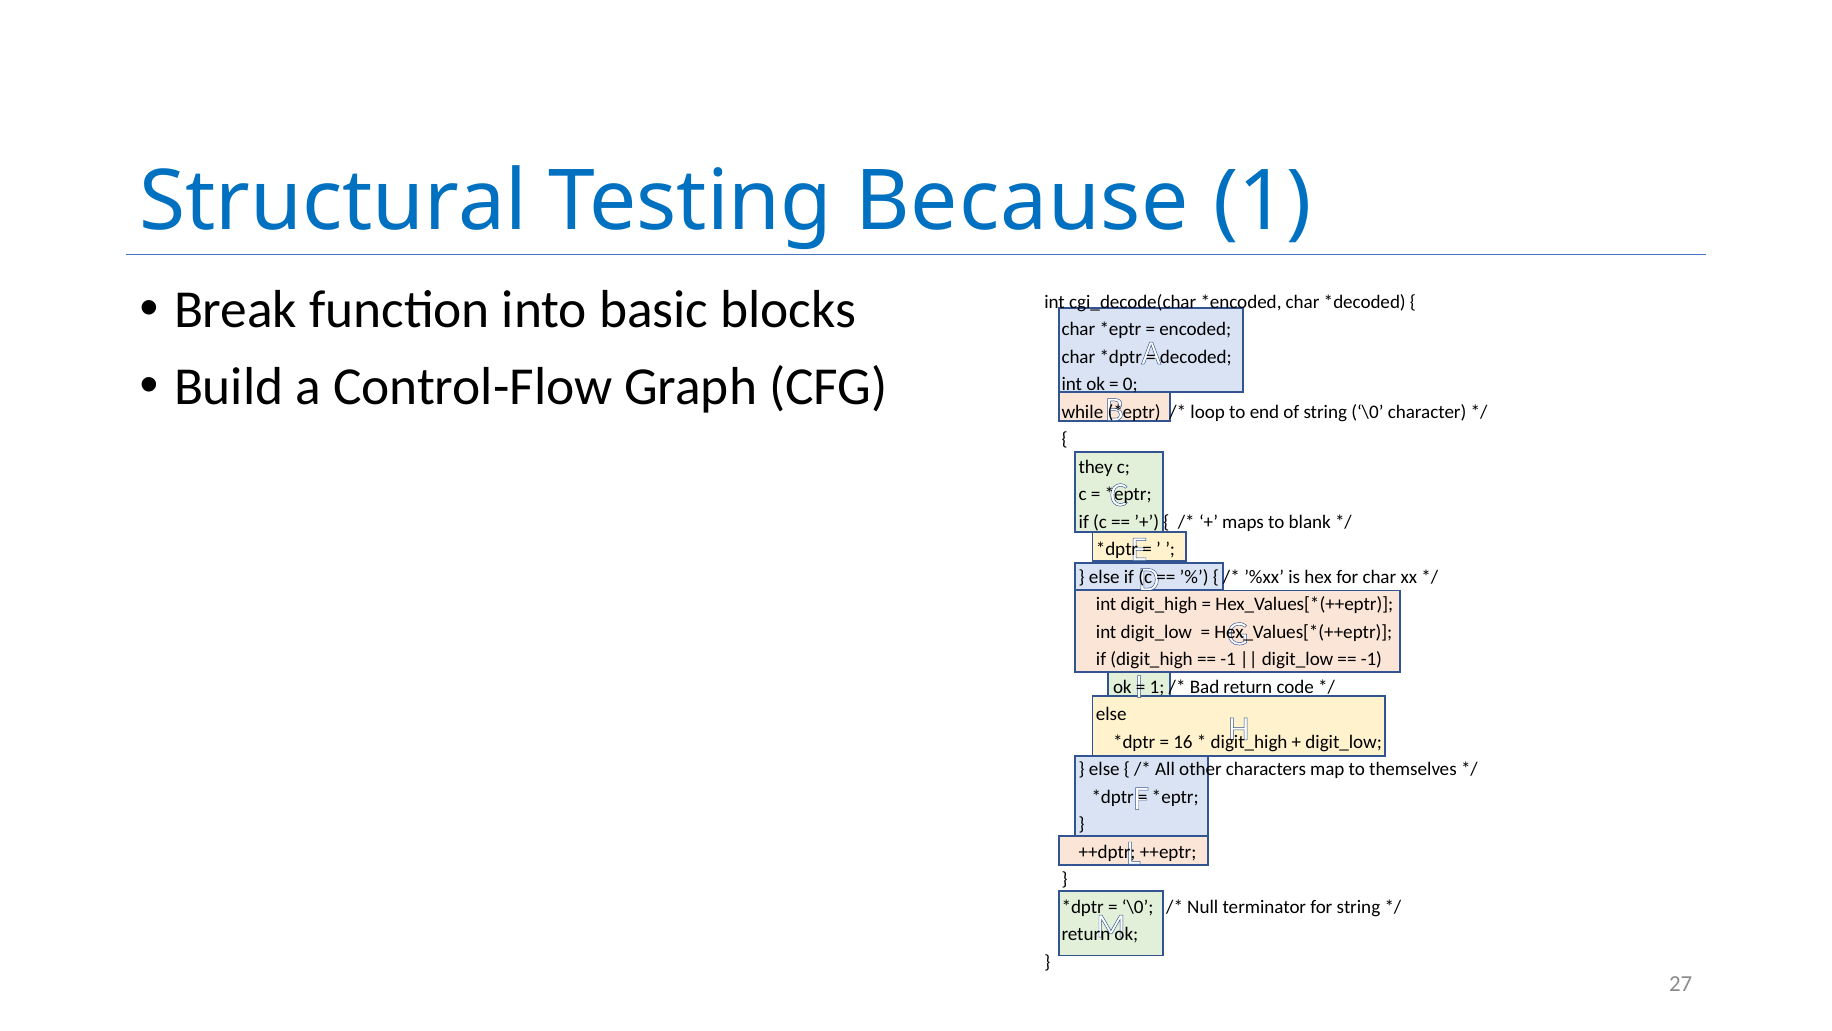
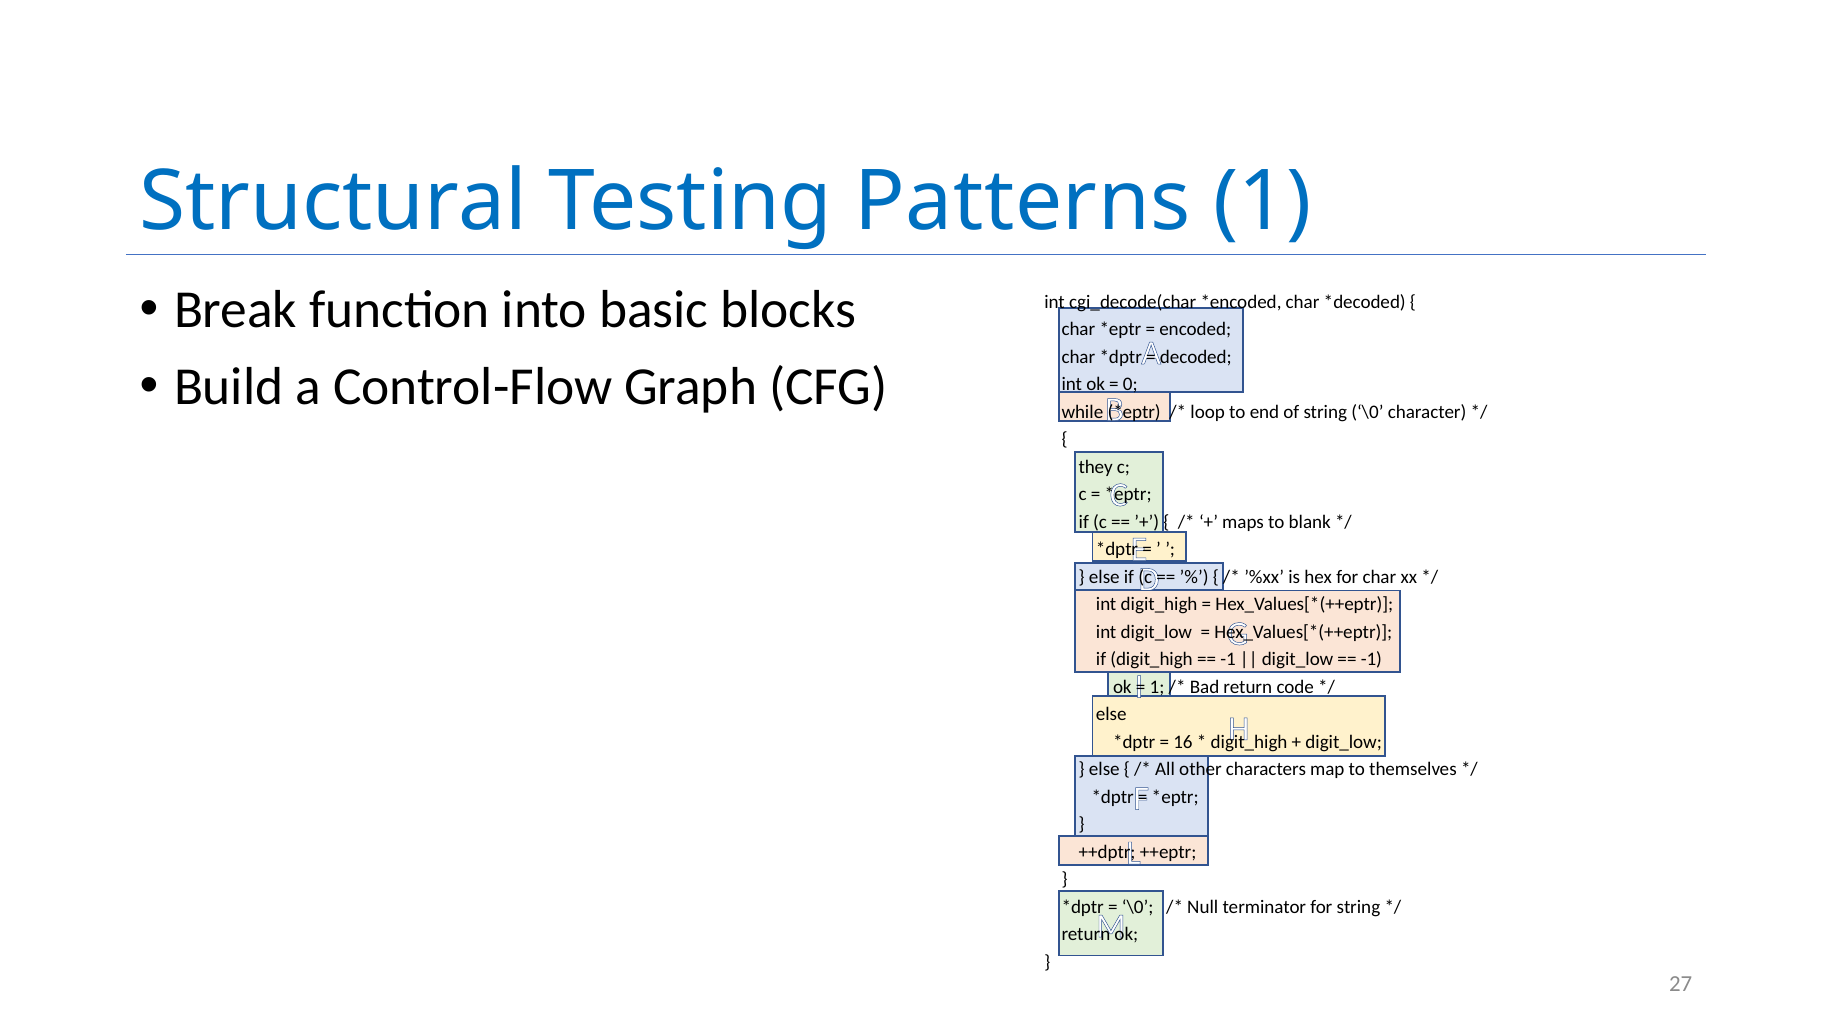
Because: Because -> Patterns (1023, 201)
